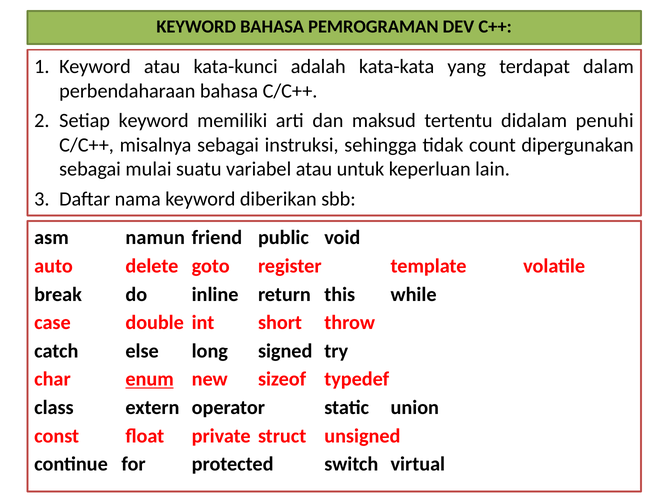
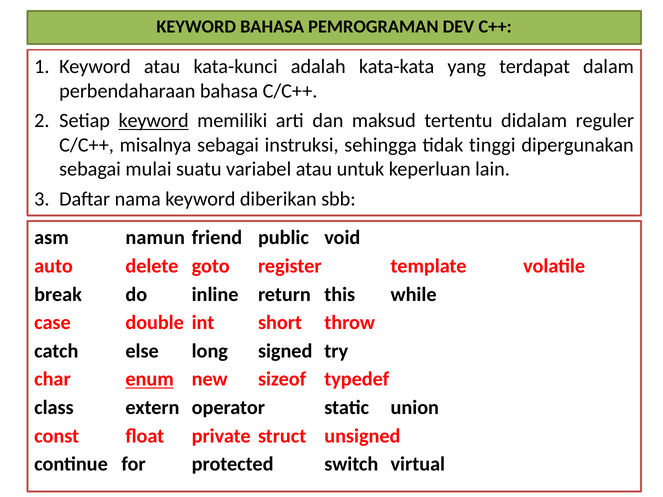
keyword underline: none -> present (154, 121)
penuhi: penuhi -> reguler (605, 121)
count: count -> tinggi (492, 145)
